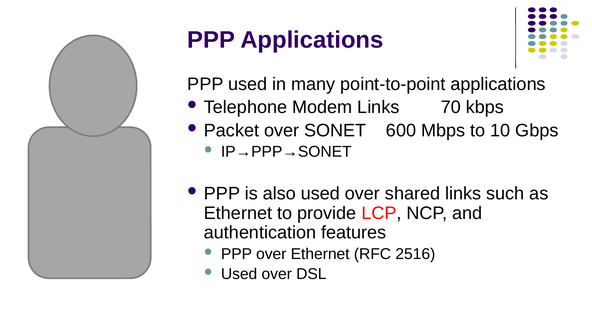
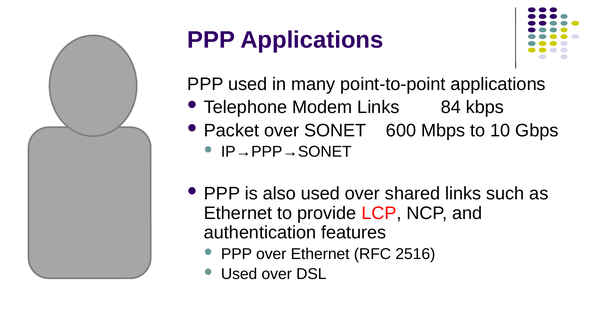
70: 70 -> 84 (451, 107)
